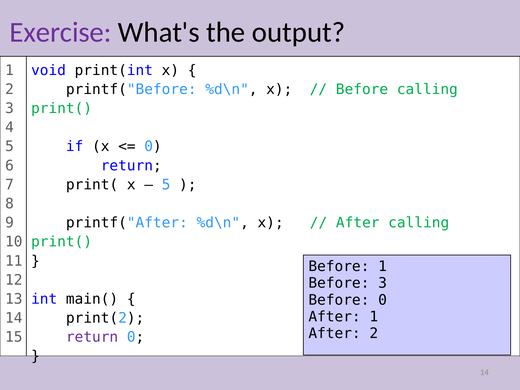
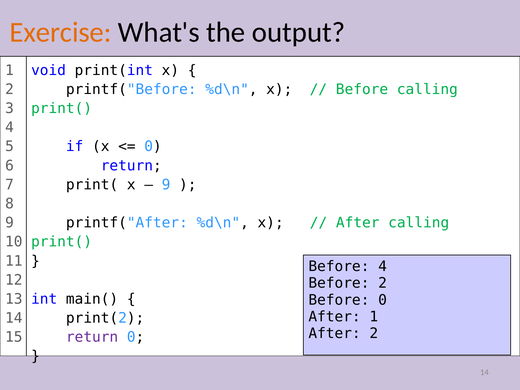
Exercise colour: purple -> orange (61, 32)
5: 5 -> 9 (166, 185)
Before 1: 1 -> 4 (383, 266)
Before 3: 3 -> 2 (383, 283)
